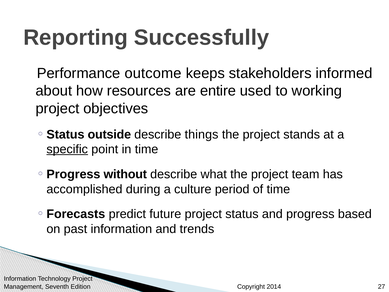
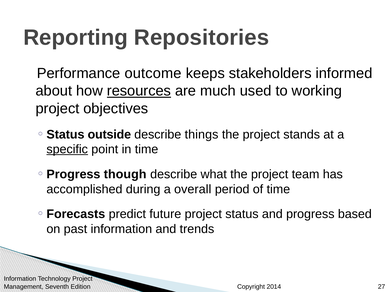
Successfully: Successfully -> Repositories (202, 38)
resources underline: none -> present (139, 91)
entire: entire -> much (218, 91)
without: without -> though (125, 174)
culture: culture -> overall (193, 189)
